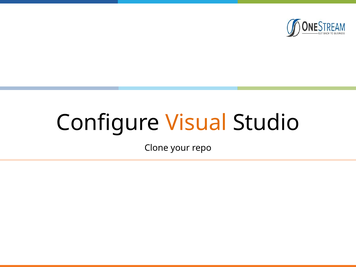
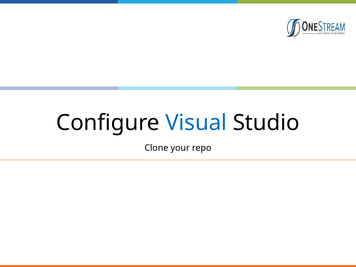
Visual colour: orange -> blue (196, 123)
